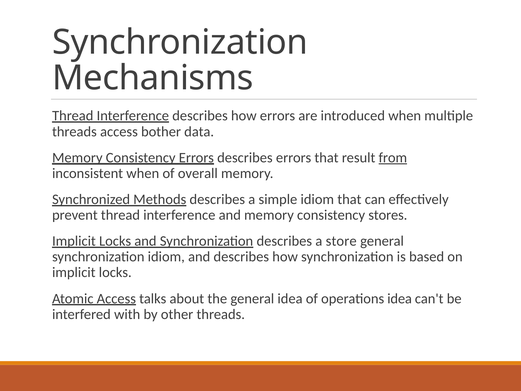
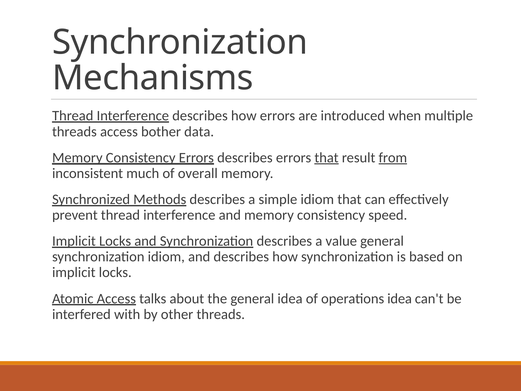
that underline: none -> present (327, 157)
inconsistent when: when -> much (143, 173)
stores: stores -> speed (388, 215)
store: store -> value (341, 241)
